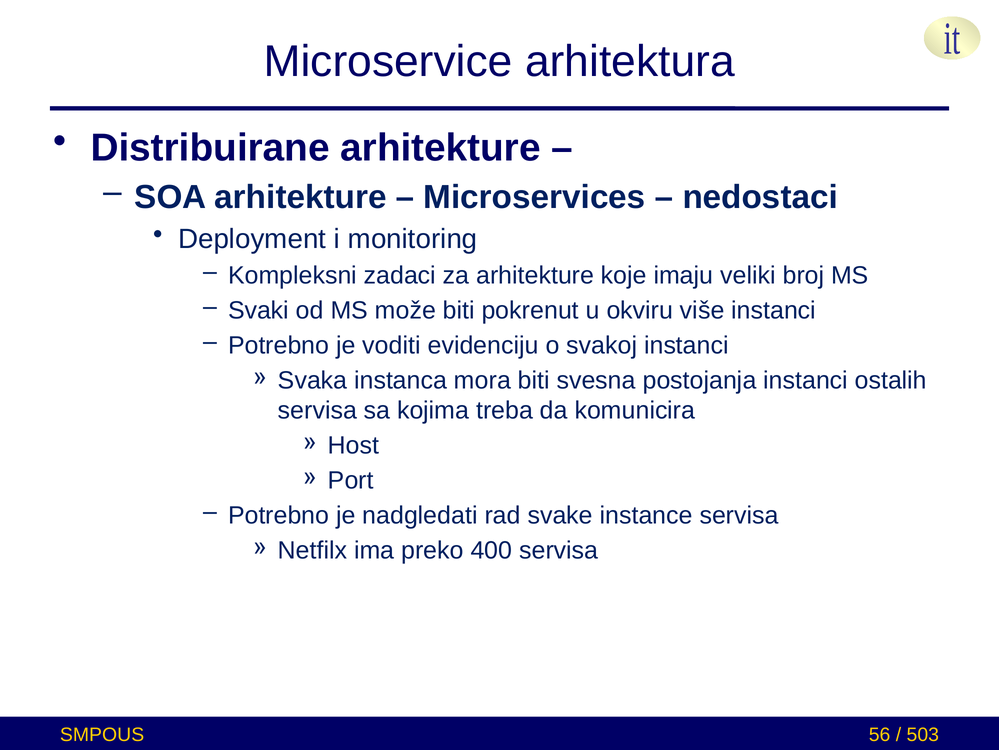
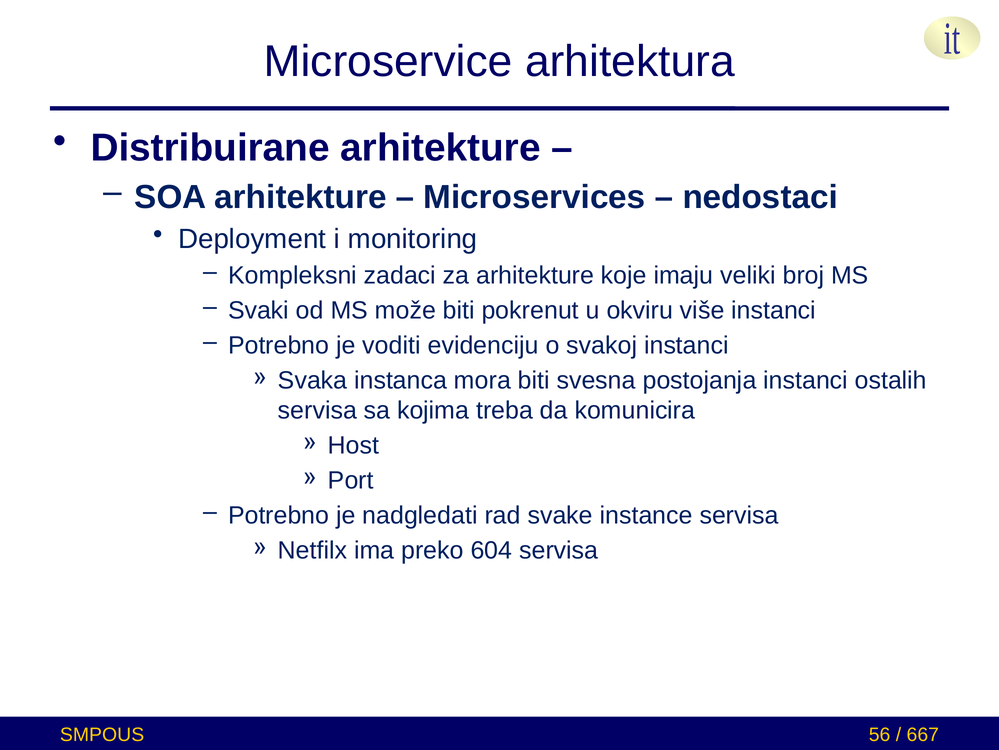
400: 400 -> 604 (491, 550)
503: 503 -> 667 (923, 734)
